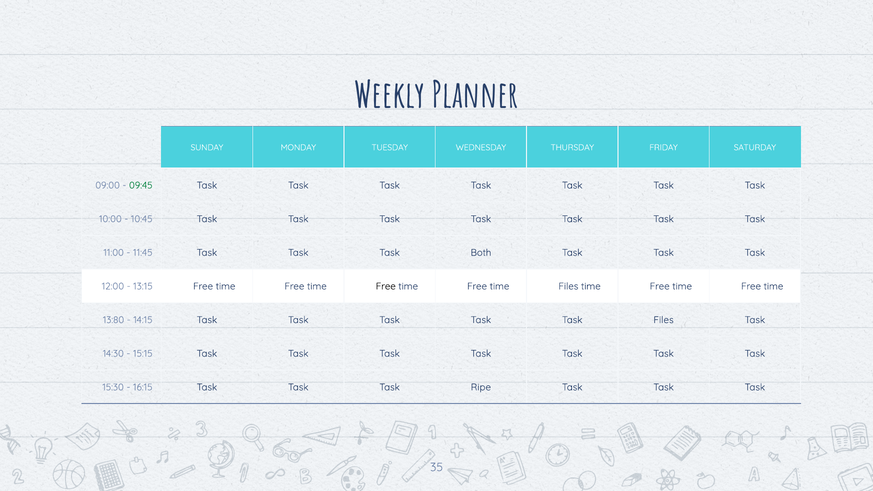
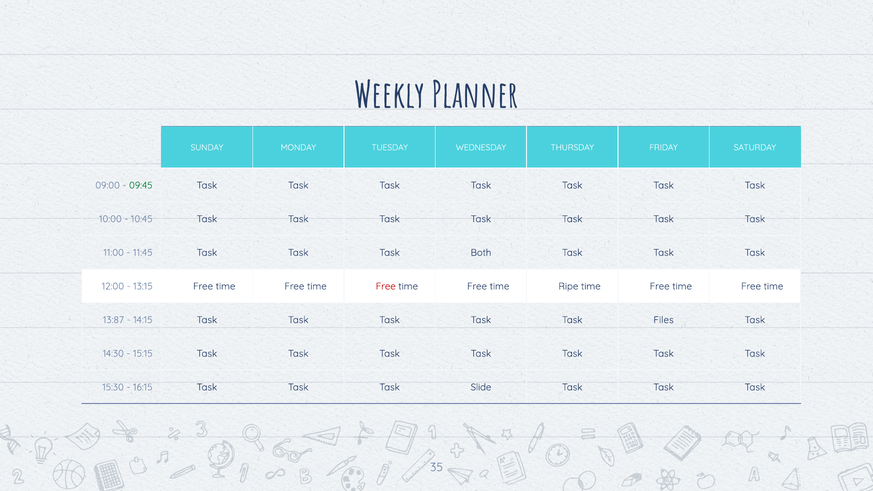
Free colour: black -> red (386, 286)
Files: Files -> Ripe (568, 286)
13:80: 13:80 -> 13:87 (113, 320)
Ripe: Ripe -> Slide (481, 387)
